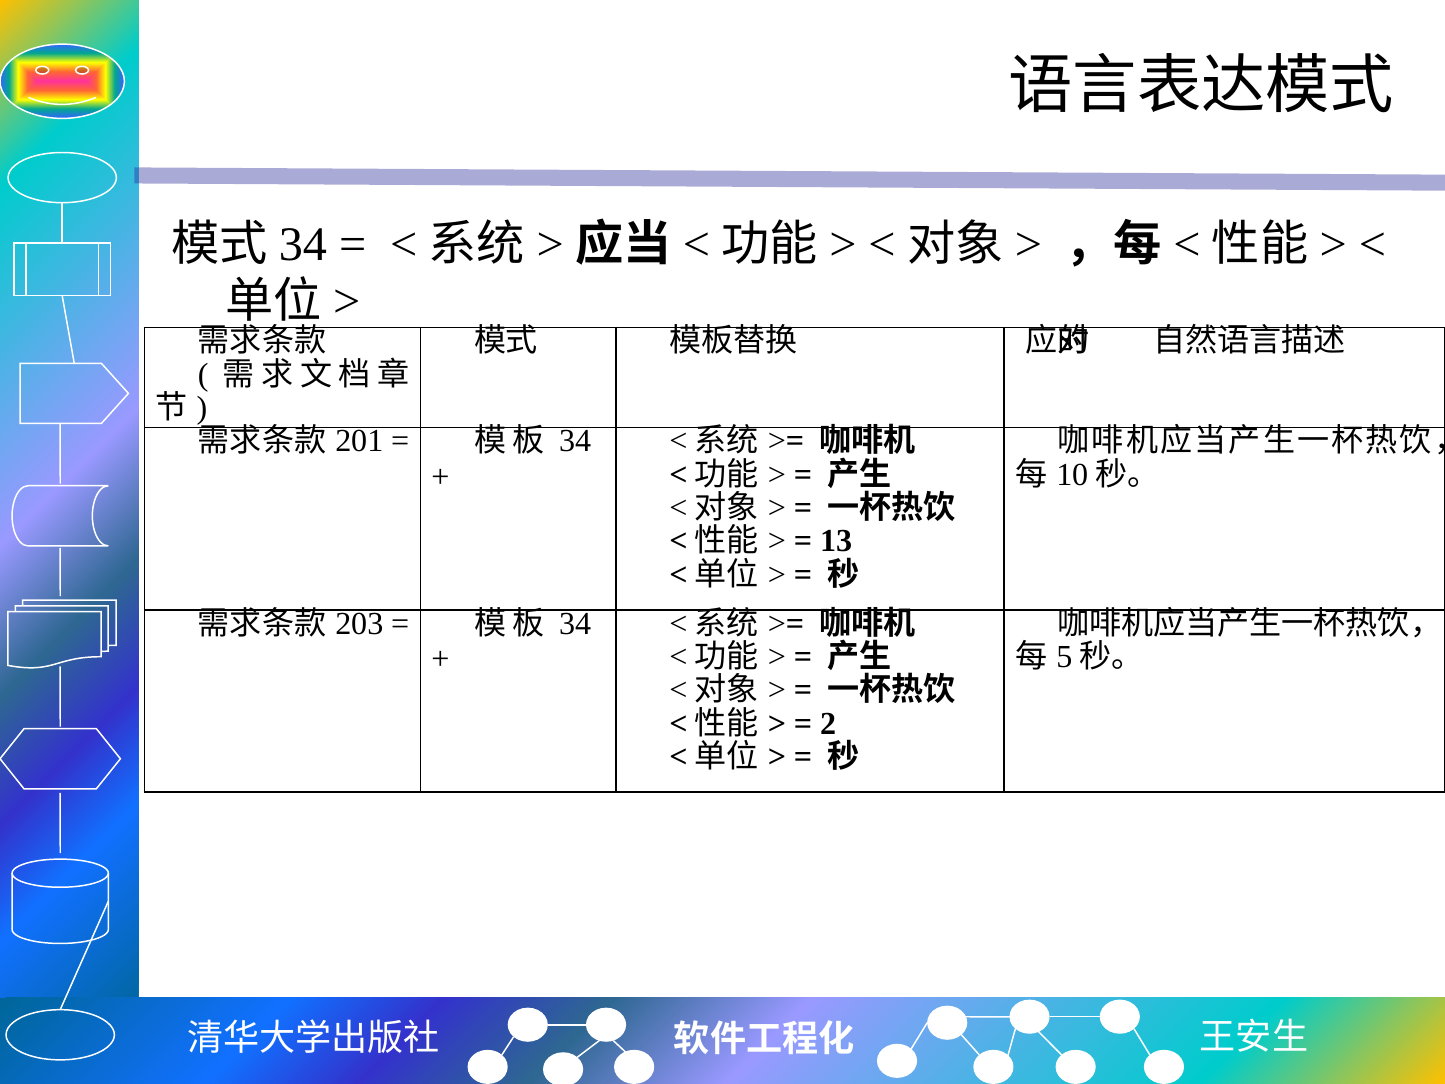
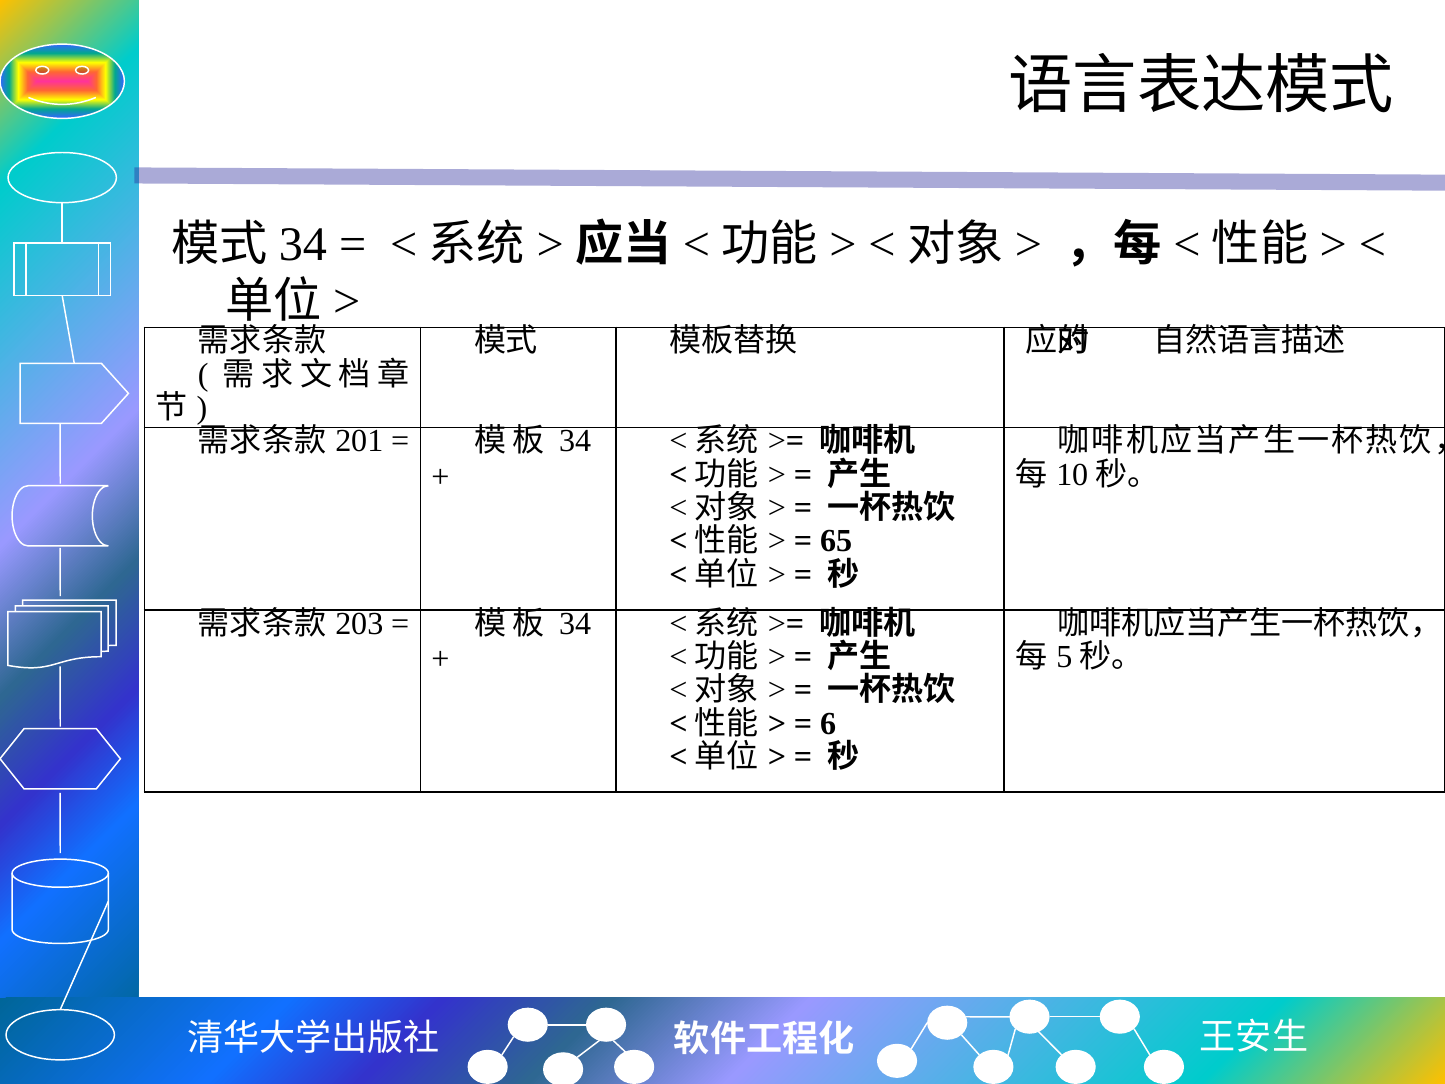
13: 13 -> 65 (836, 541)
2: 2 -> 6 (828, 723)
